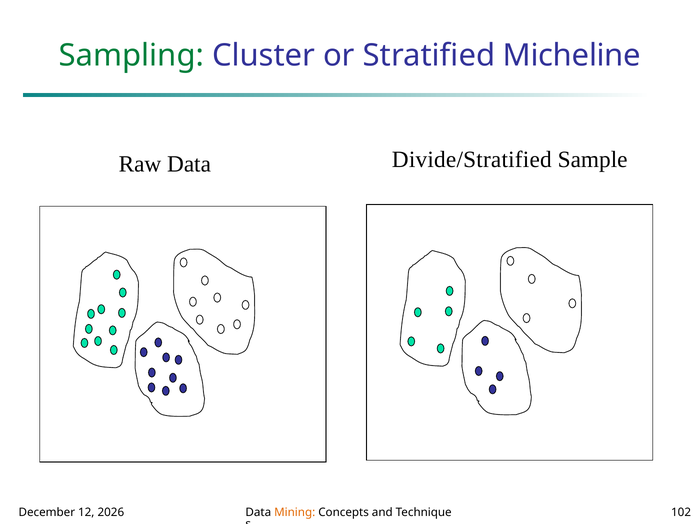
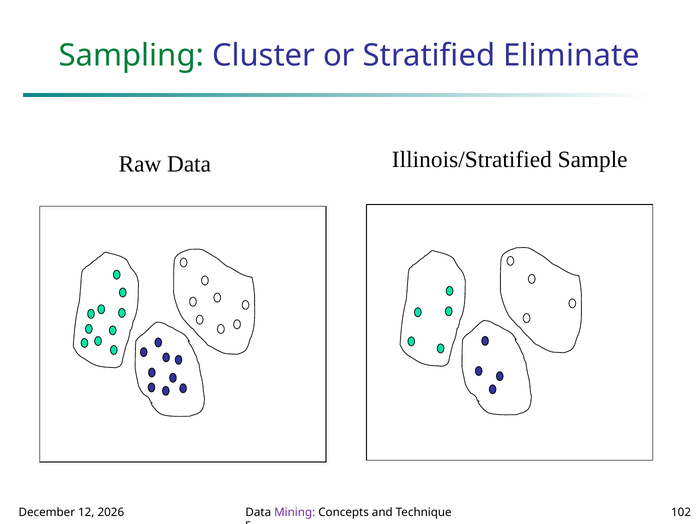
Micheline: Micheline -> Eliminate (572, 56)
Divide/Stratified: Divide/Stratified -> Illinois/Stratified (472, 159)
Mining colour: orange -> purple (295, 512)
